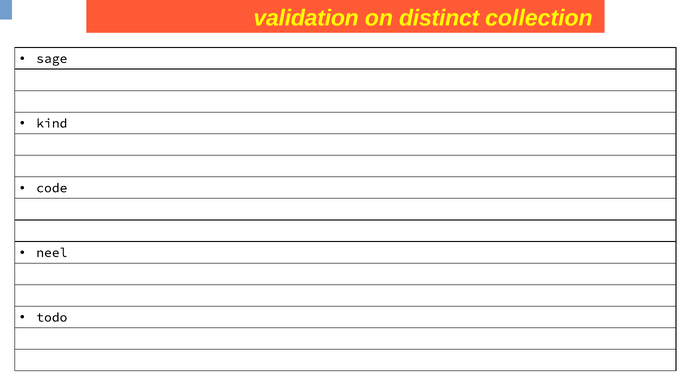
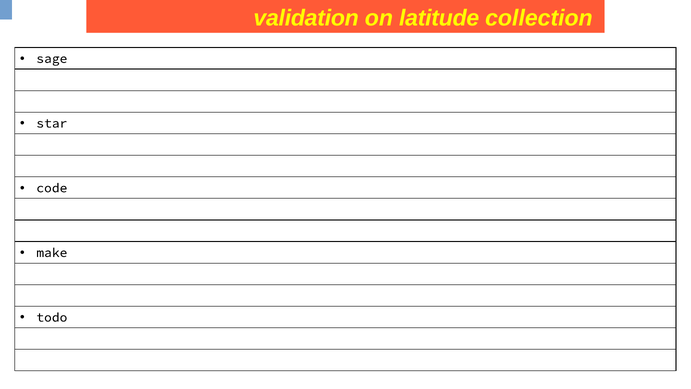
distinct: distinct -> latitude (439, 18)
kind: kind -> star (52, 123)
neel: neel -> make (52, 252)
